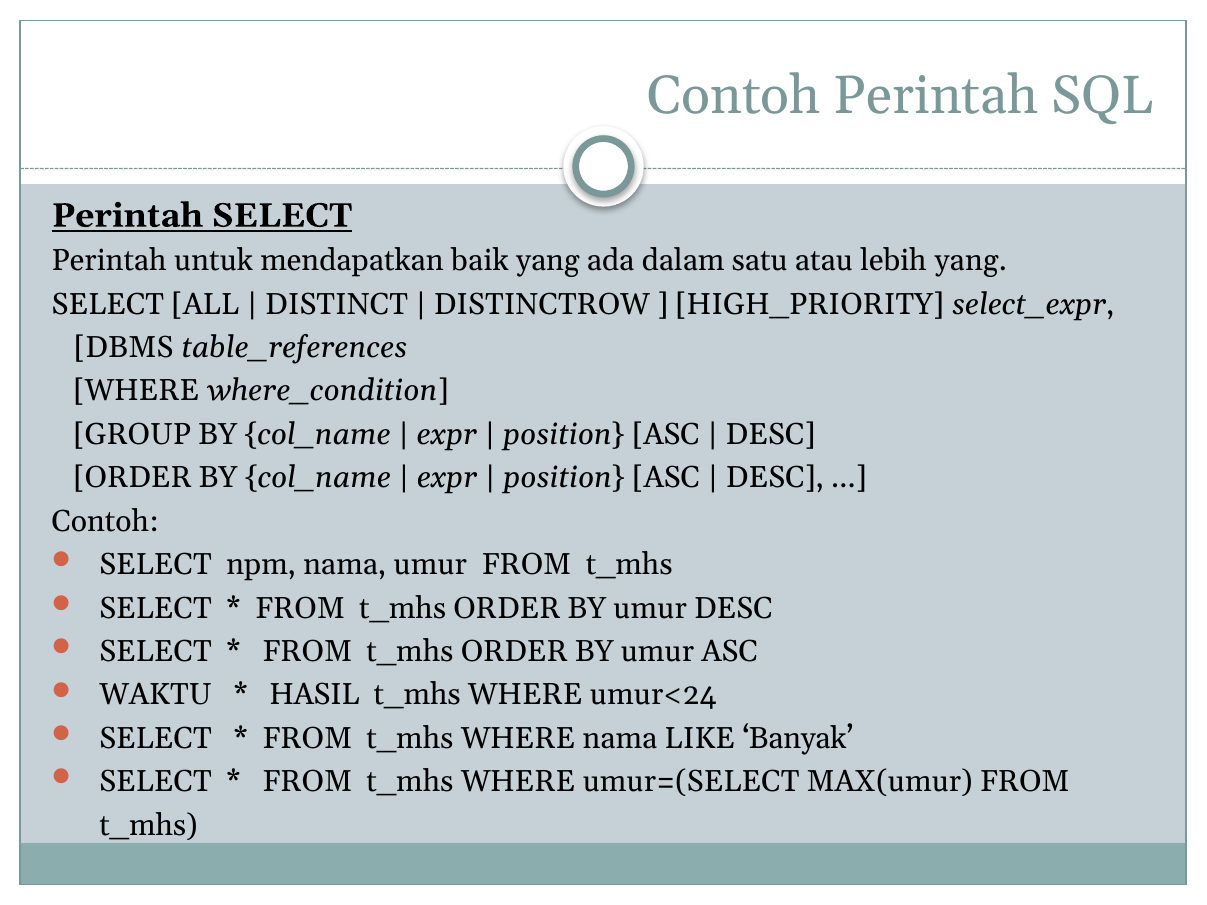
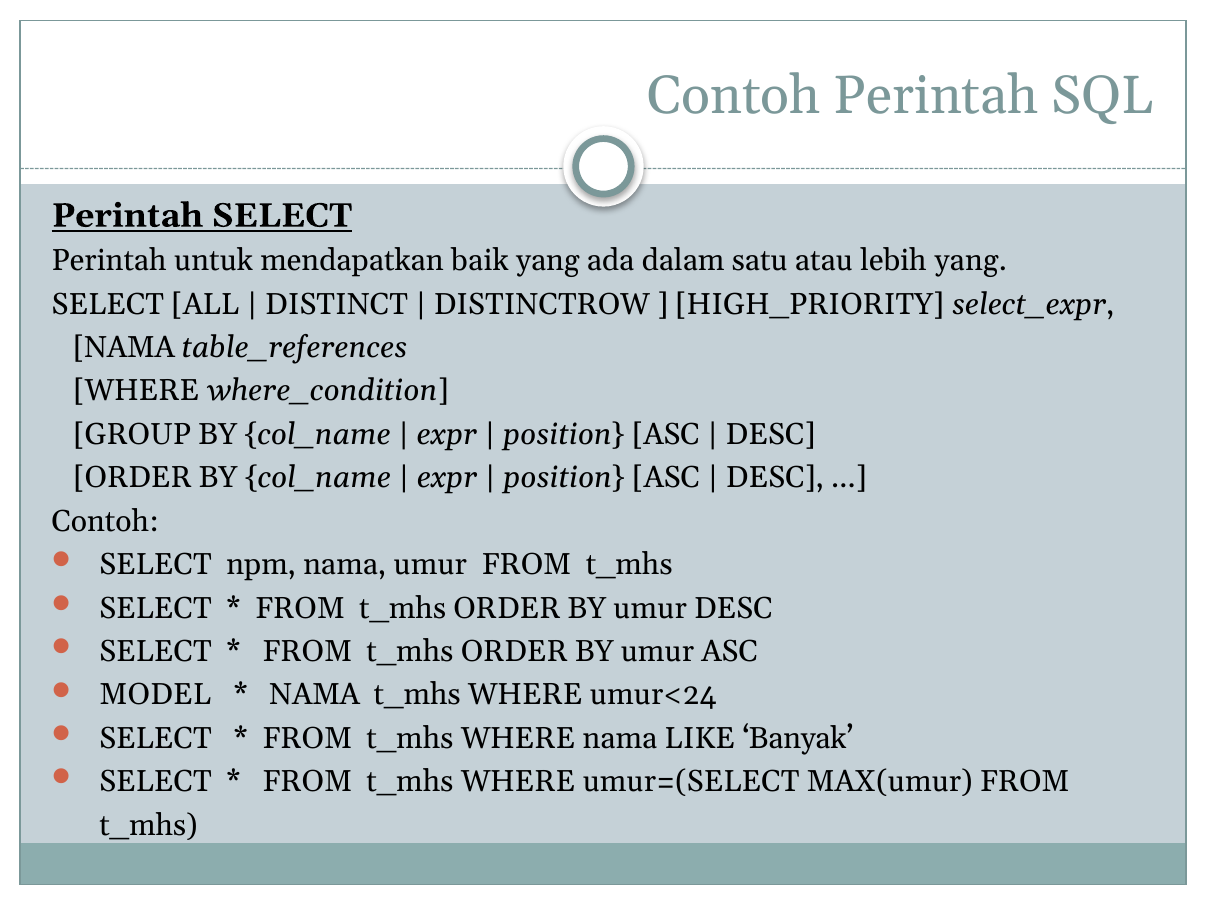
DBMS: DBMS -> NAMA (124, 348)
WAKTU: WAKTU -> MODEL (155, 695)
HASIL: HASIL -> NAMA (315, 695)
